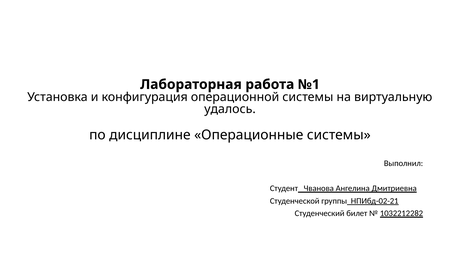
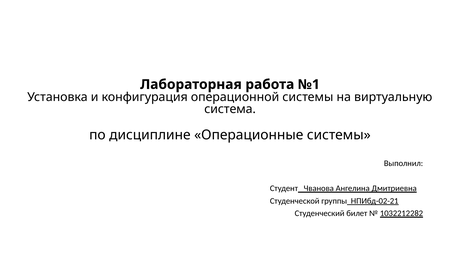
удалось: удалось -> система (230, 109)
